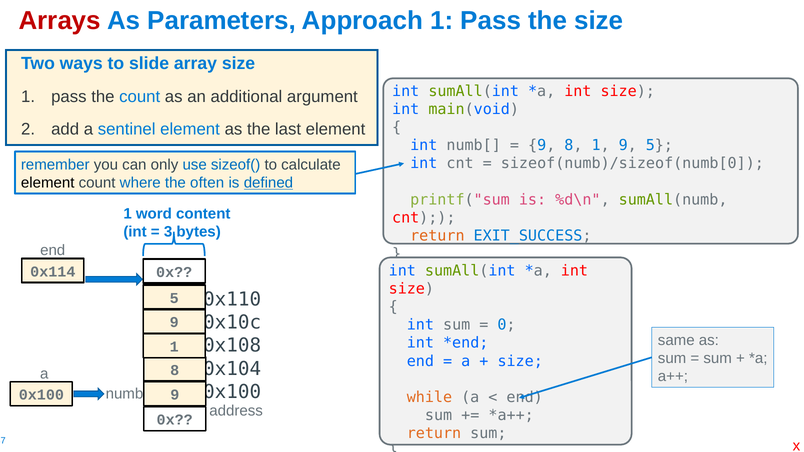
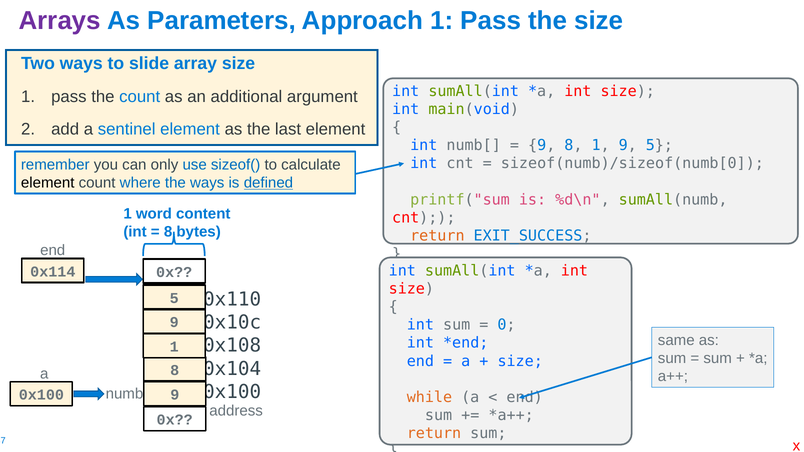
Arrays colour: red -> purple (60, 21)
the often: often -> ways (207, 183)
3: 3 -> 8 (168, 232)
